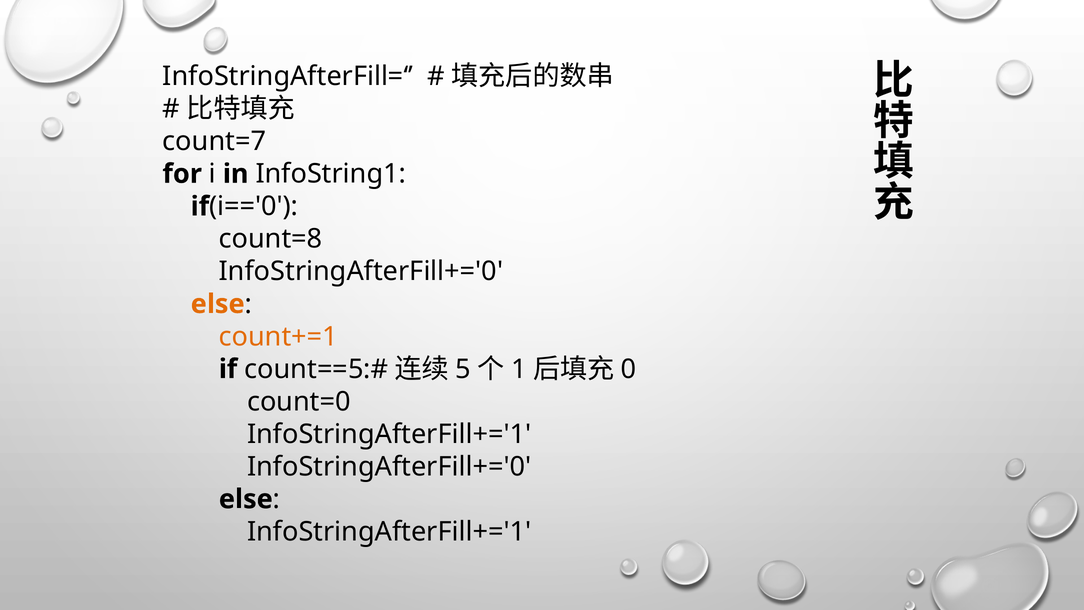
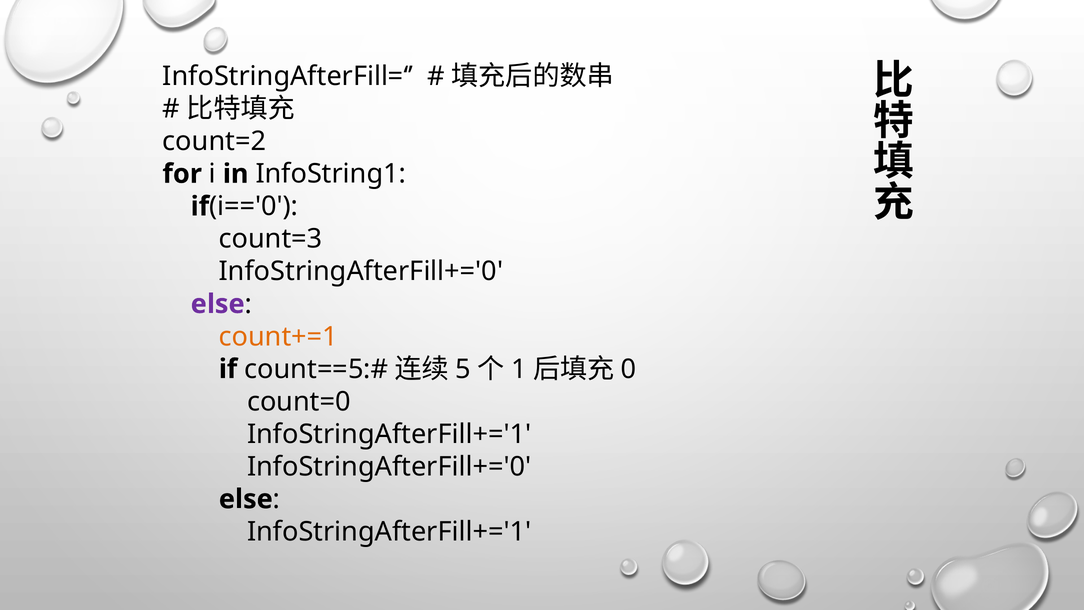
count=7: count=7 -> count=2 (214, 141)
count=8: count=8 -> count=3 (271, 239)
else colour: orange -> purple (218, 304)
